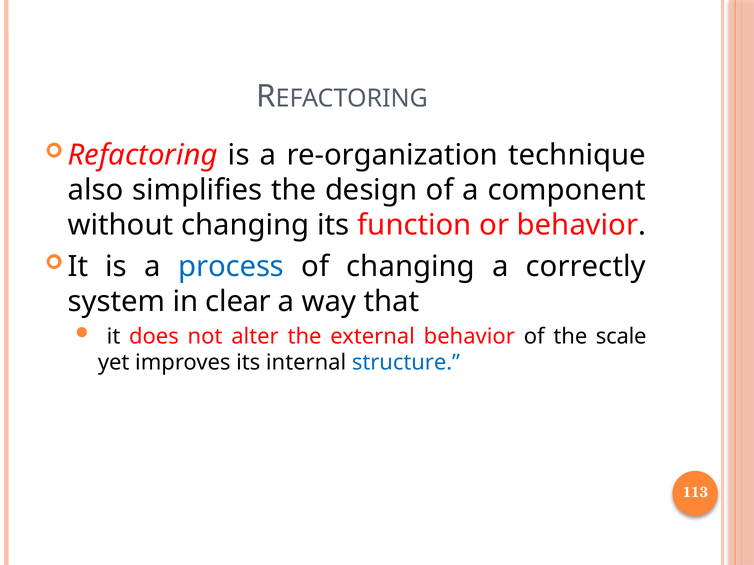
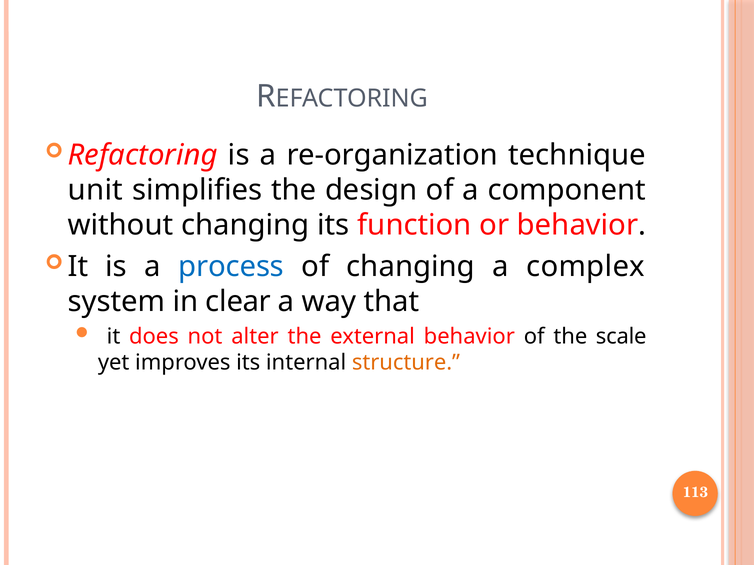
also: also -> unit (95, 190)
correctly: correctly -> complex (586, 267)
structure colour: blue -> orange (406, 363)
